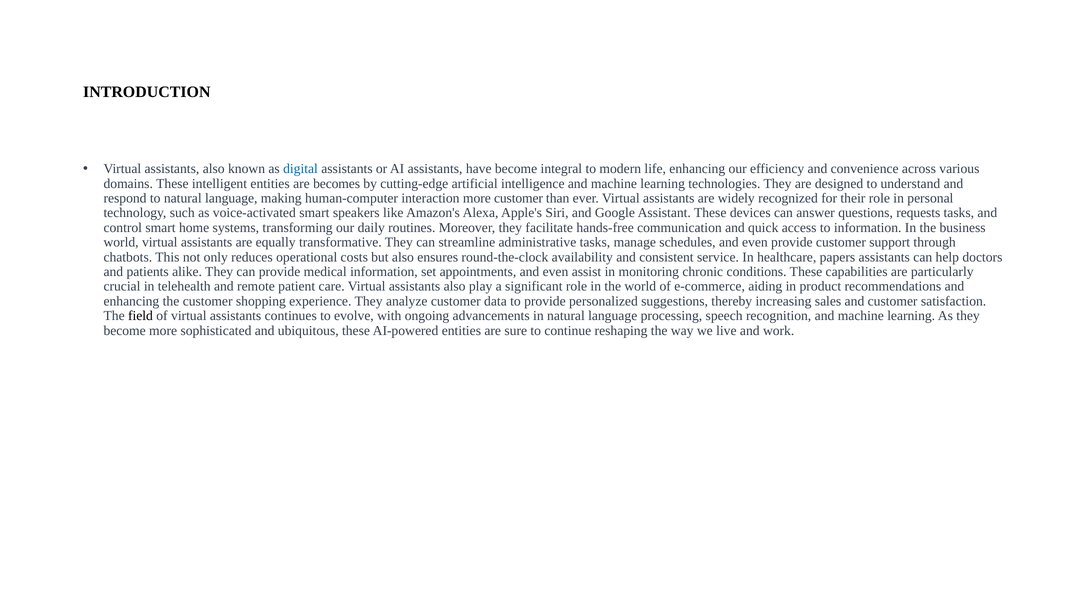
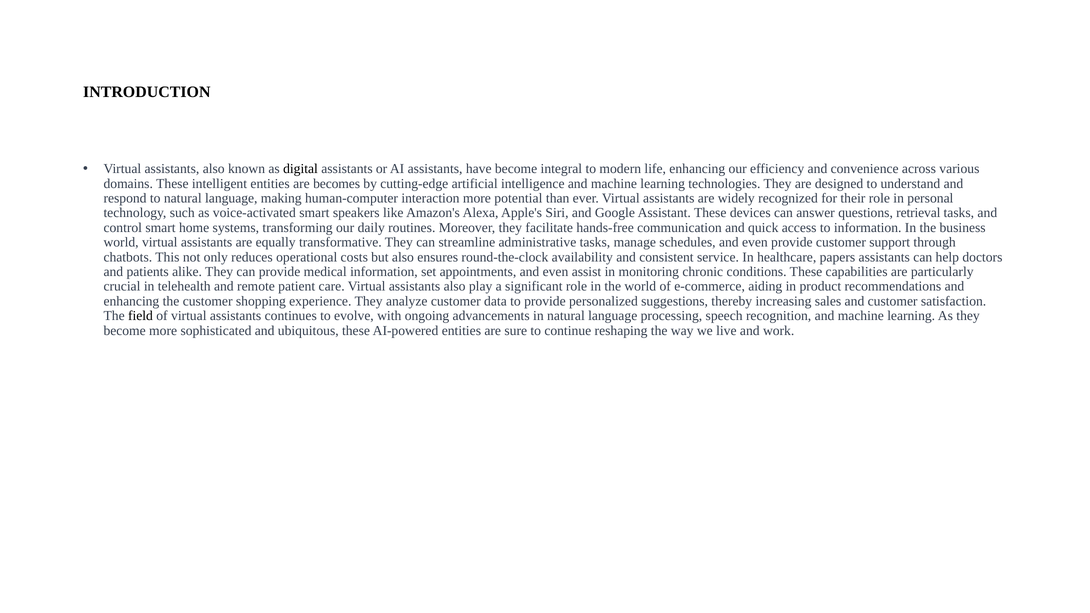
digital colour: blue -> black (301, 169)
more customer: customer -> potential (518, 198)
requests: requests -> retrieval (918, 213)
